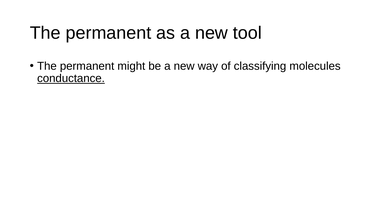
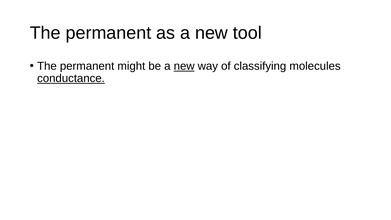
new underline: none -> present (184, 66)
